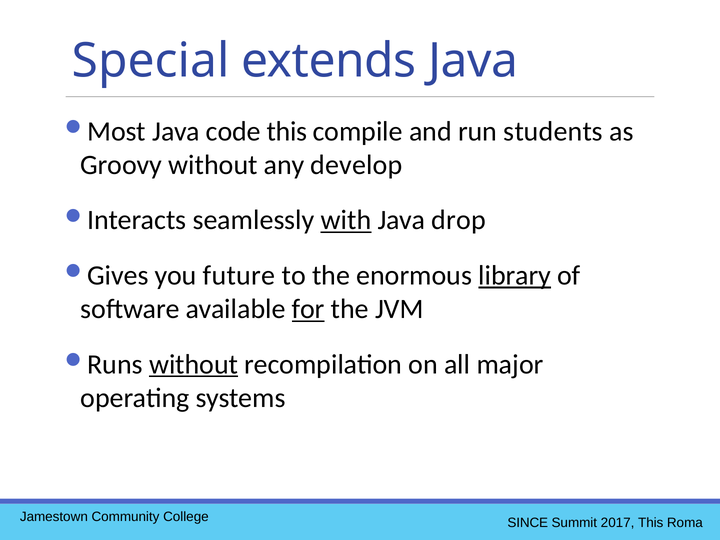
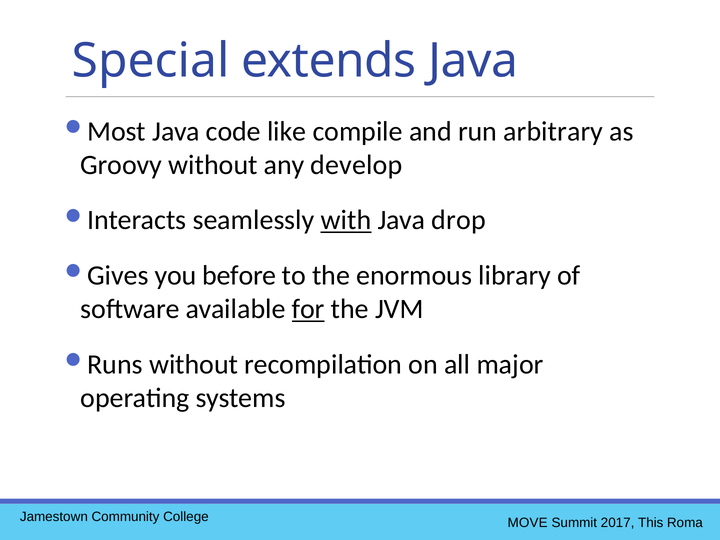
code this: this -> like (287, 131)
students: students -> arbitrary (553, 131)
future: future -> before (239, 275)
library underline: present -> none (515, 275)
without underline: present -> none (194, 364)
SINCE: SINCE -> MOVE (528, 523)
